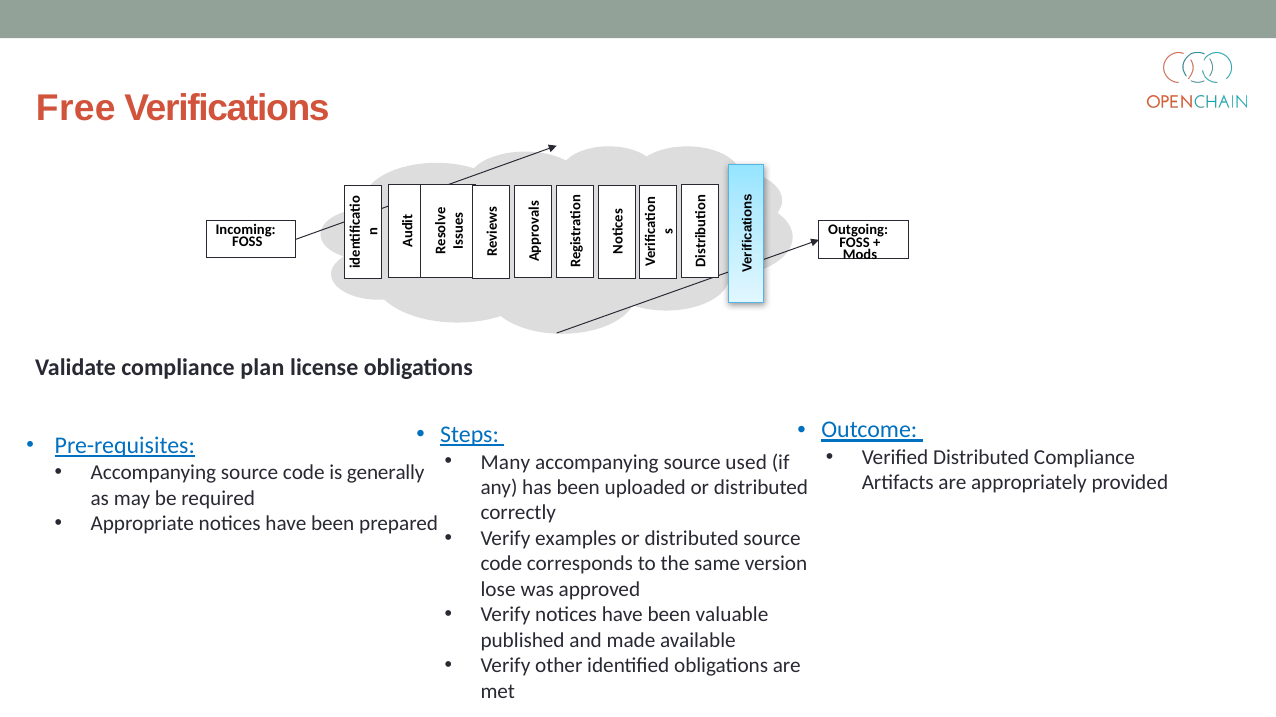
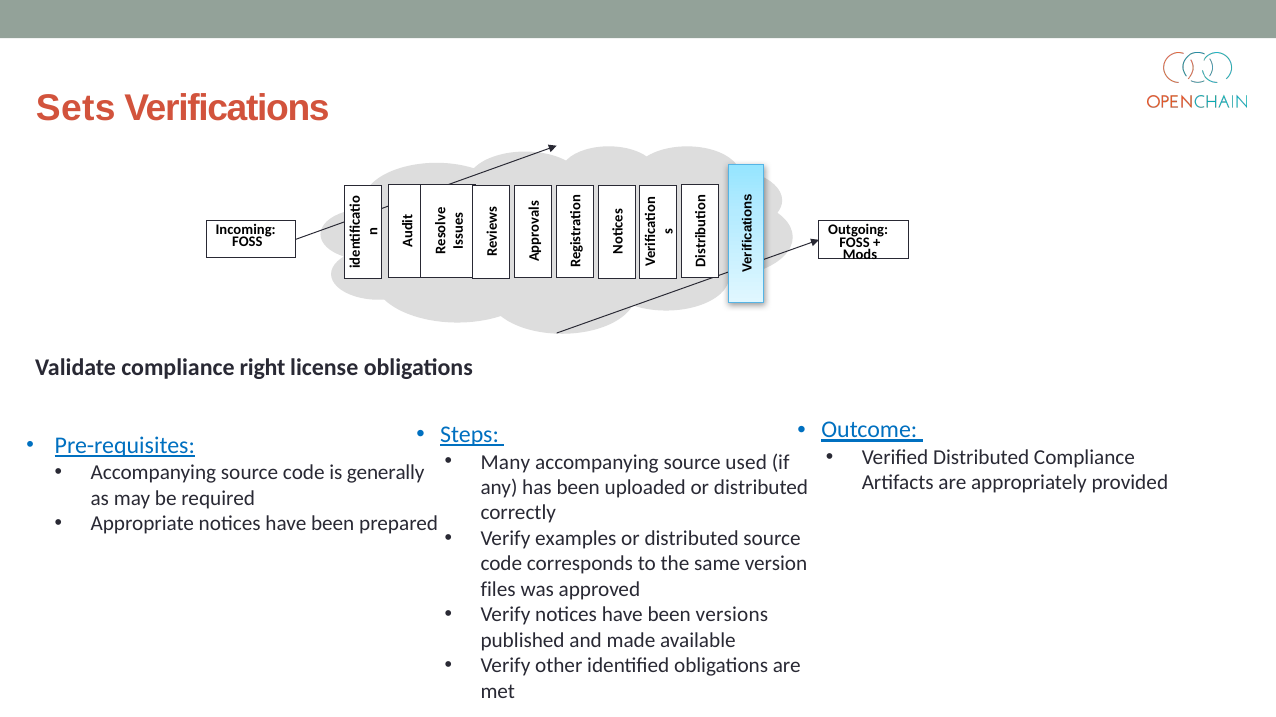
Free: Free -> Sets (76, 108)
plan: plan -> right (263, 368)
lose: lose -> files (498, 590)
valuable: valuable -> versions (732, 615)
